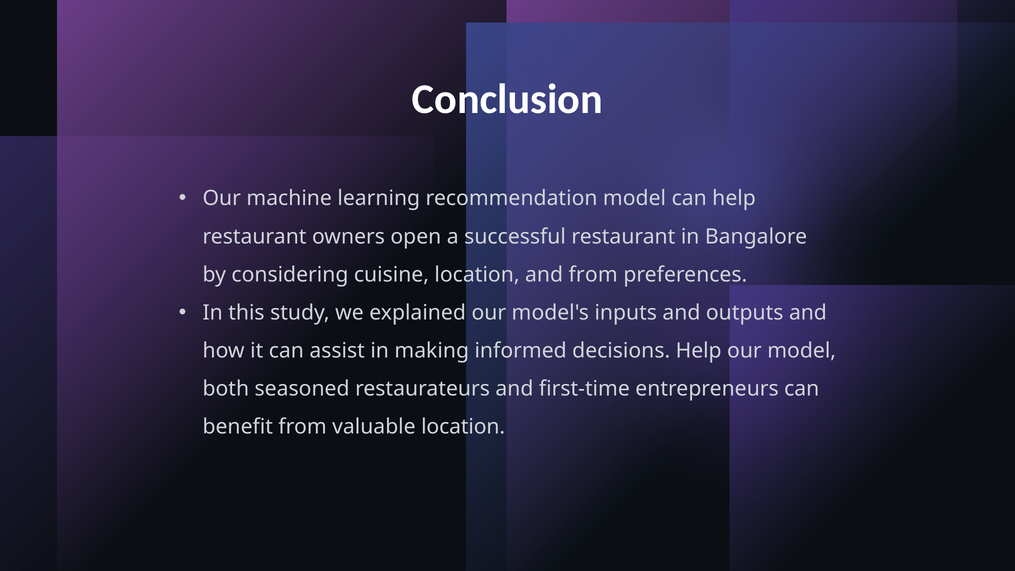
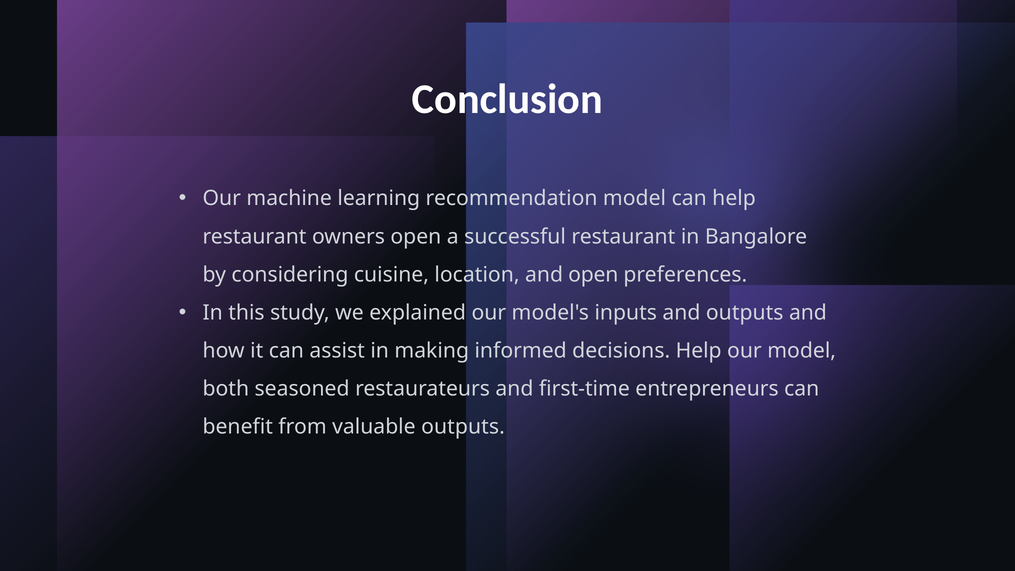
and from: from -> open (593, 275)
valuable location: location -> outputs (463, 427)
